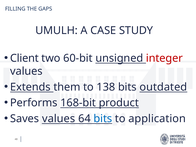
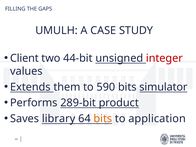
60-bit: 60-bit -> 44-bit (78, 58)
138: 138 -> 590 (106, 87)
outdated: outdated -> simulator (163, 87)
168-bit: 168-bit -> 289-bit (78, 103)
Saves values: values -> library (59, 119)
bits colour: blue -> orange (103, 119)
